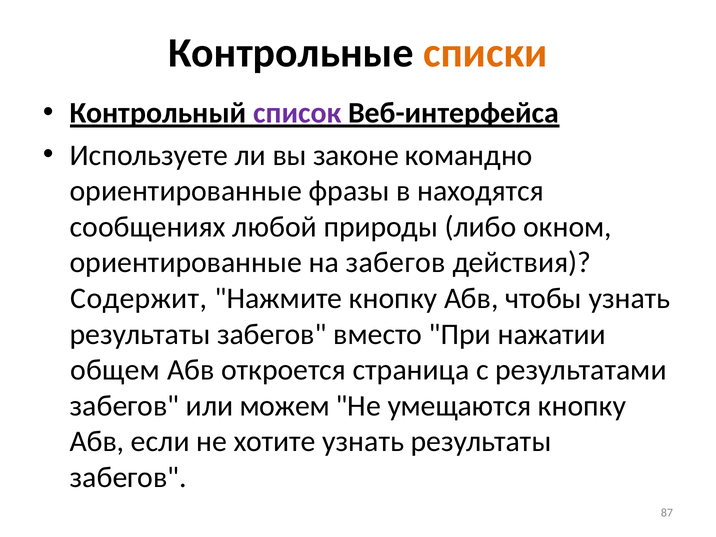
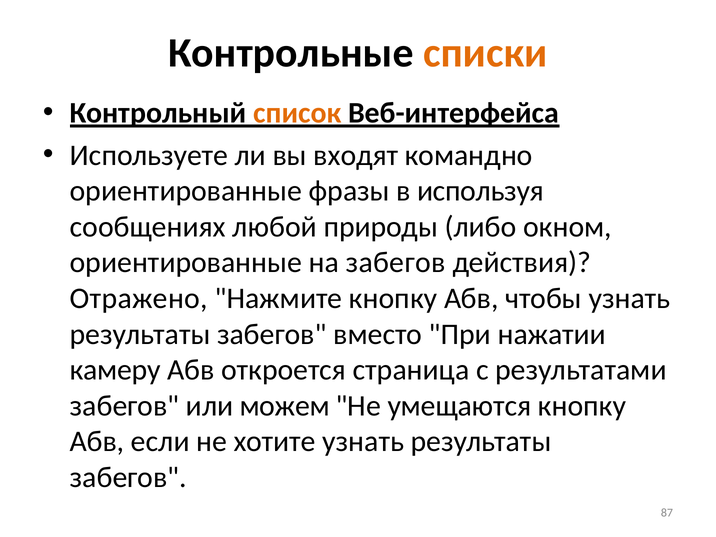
список colour: purple -> orange (297, 113)
законе: законе -> входят (356, 155)
находятся: находятся -> используя (481, 191)
Содержит: Содержит -> Отражено (139, 298)
общем: общем -> камеру (115, 370)
